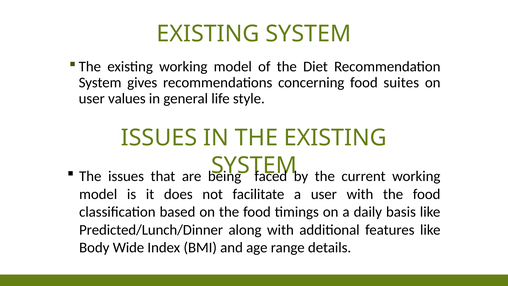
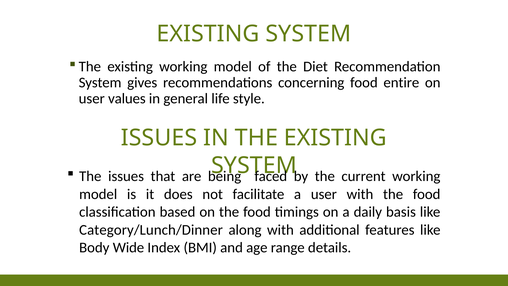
suites: suites -> entire (401, 83)
Predicted/Lunch/Dinner: Predicted/Lunch/Dinner -> Category/Lunch/Dinner (151, 230)
